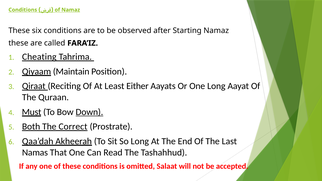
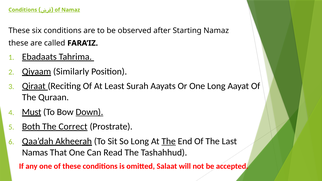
Cheating: Cheating -> Ebadaats (39, 57)
Maintain: Maintain -> Similarly (71, 71)
Either: Either -> Surah (137, 86)
The underline: none -> present (169, 141)
